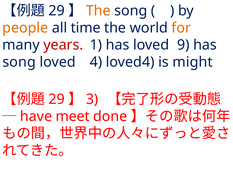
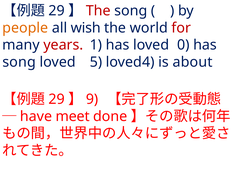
The colour: orange -> red (98, 11)
time: time -> wish (86, 28)
for colour: orange -> red (181, 28)
9: 9 -> 0 (183, 45)
4: 4 -> 5 (96, 62)
might: might -> about (193, 62)
3: 3 -> 9 (92, 99)
